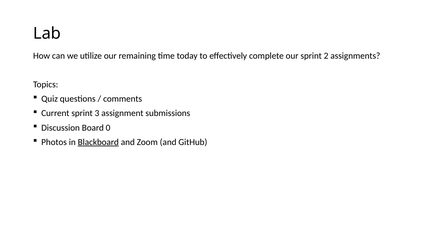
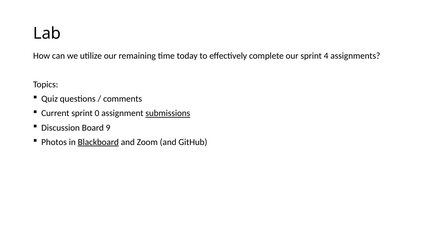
2: 2 -> 4 (326, 56)
3: 3 -> 0 (97, 113)
submissions underline: none -> present (168, 113)
0: 0 -> 9 (108, 128)
